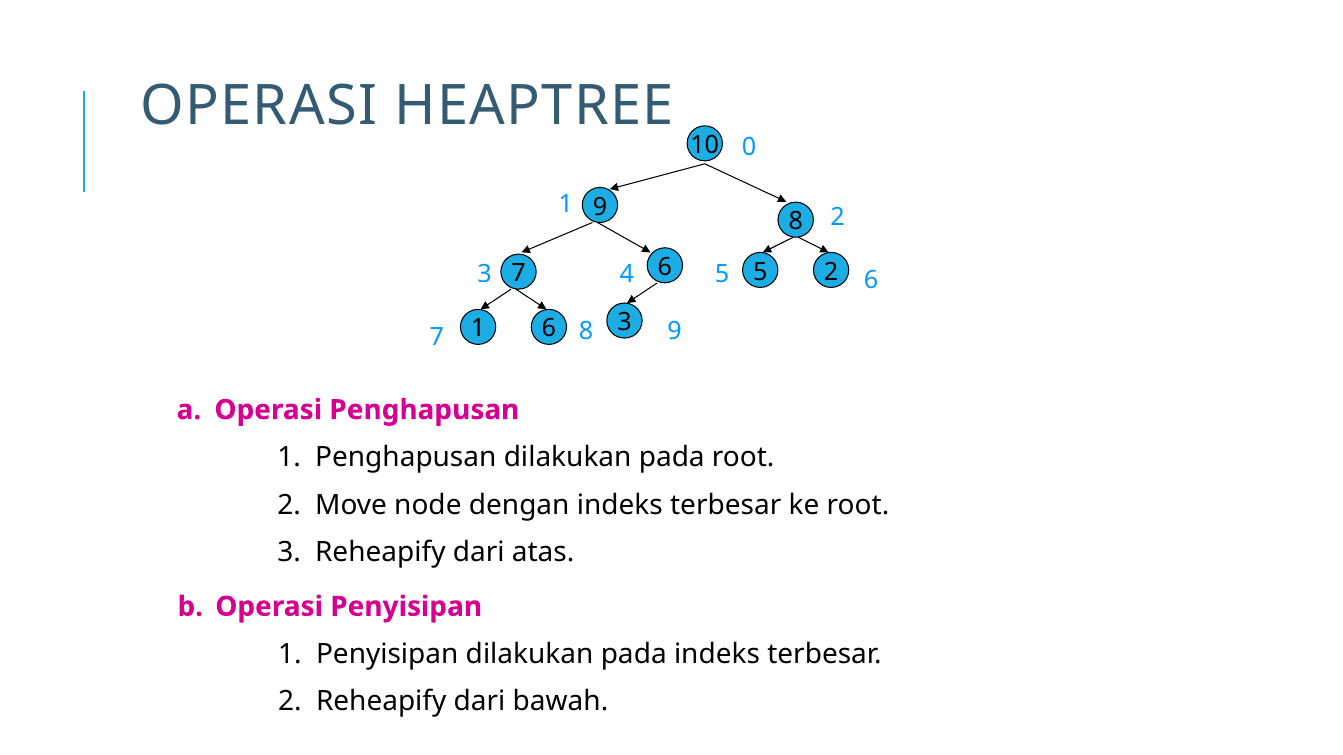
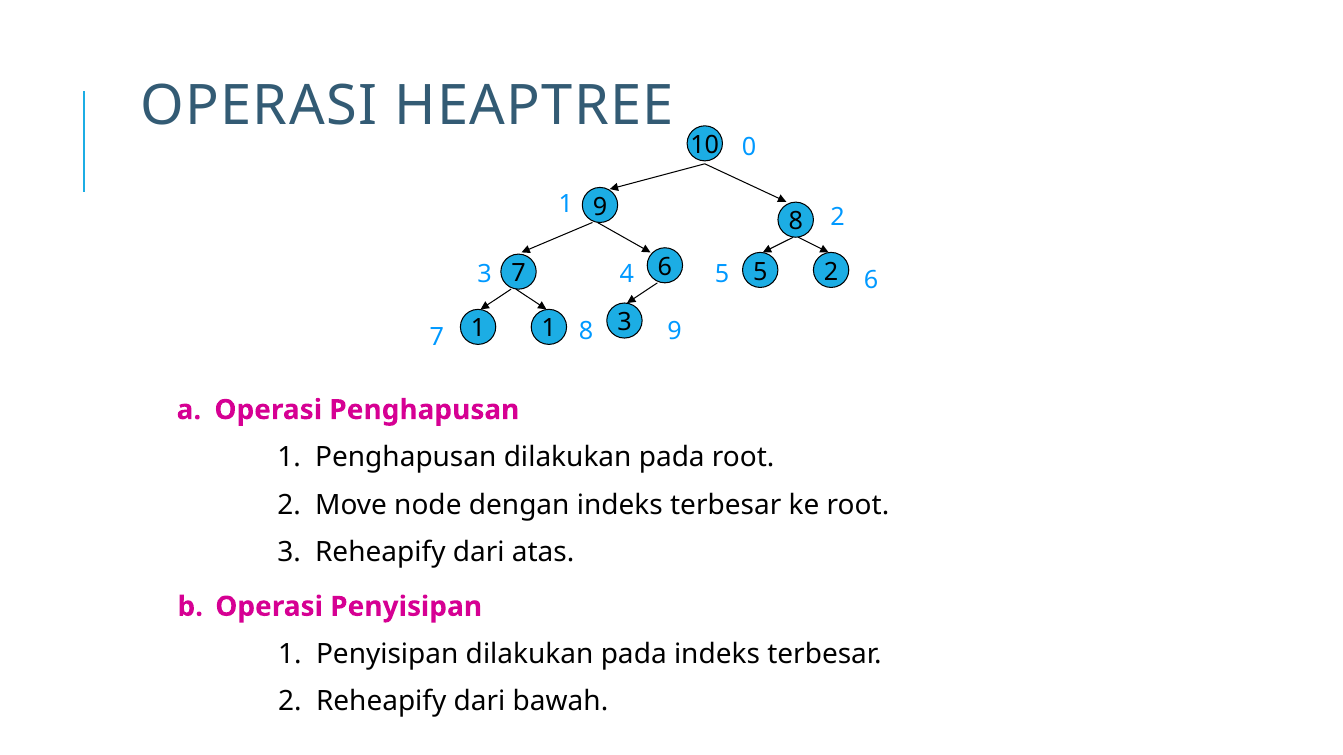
6: 6 -> 1 (549, 329)
